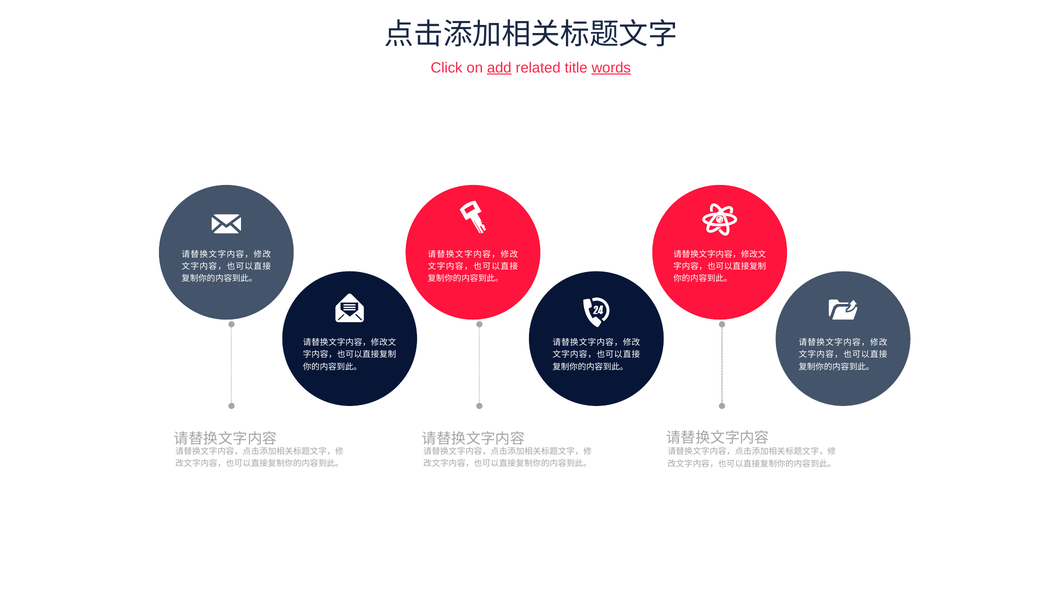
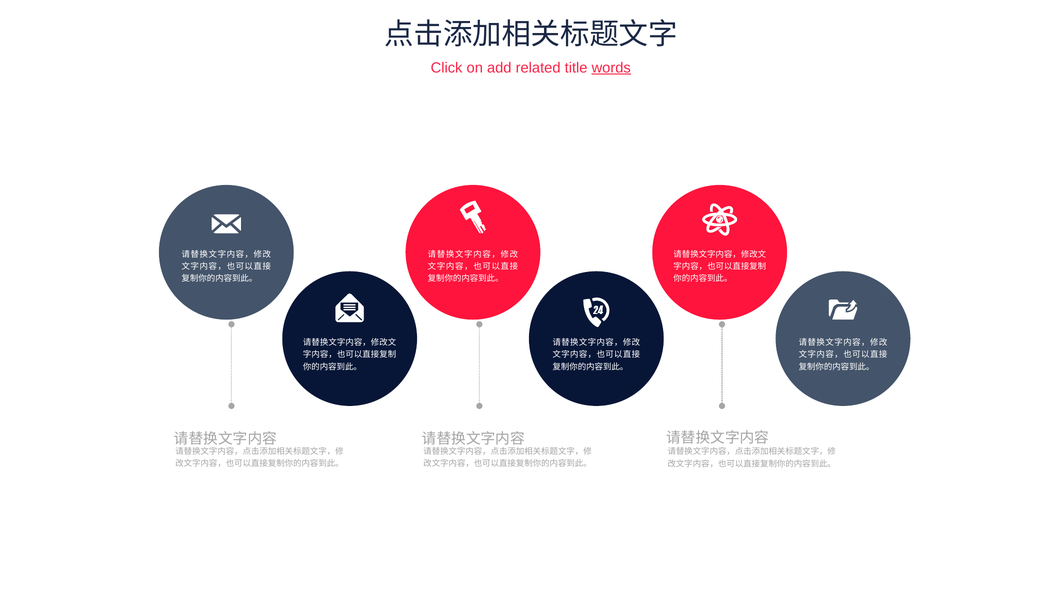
add underline: present -> none (499, 68)
